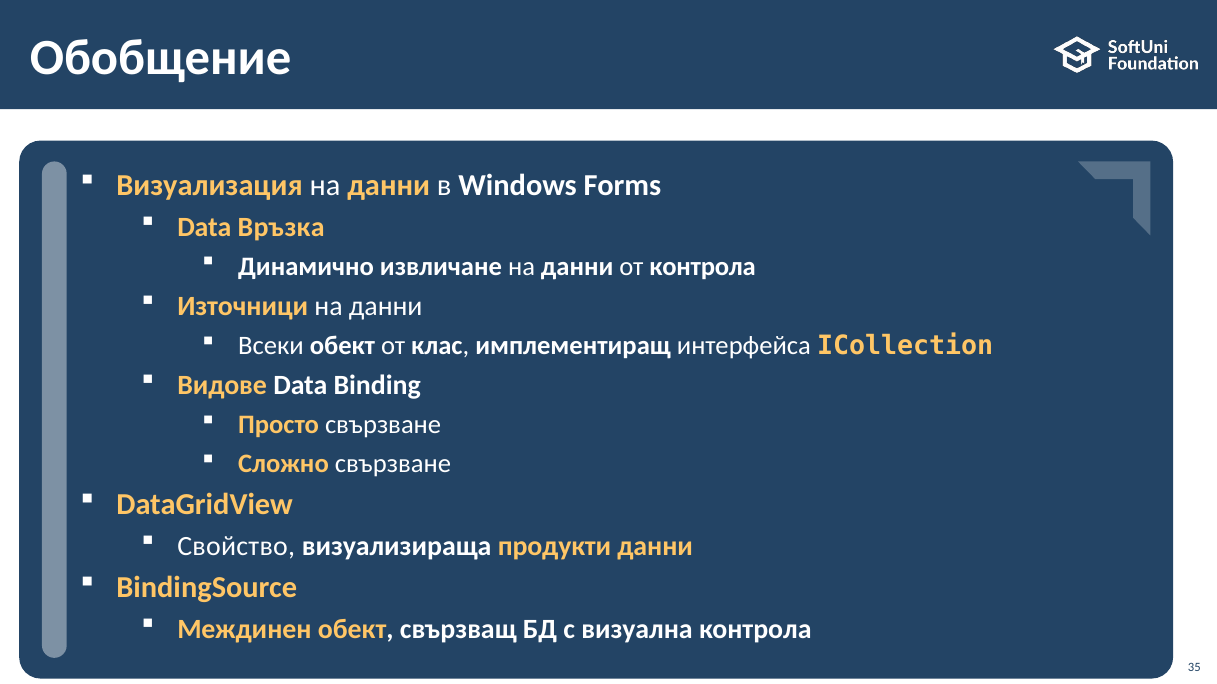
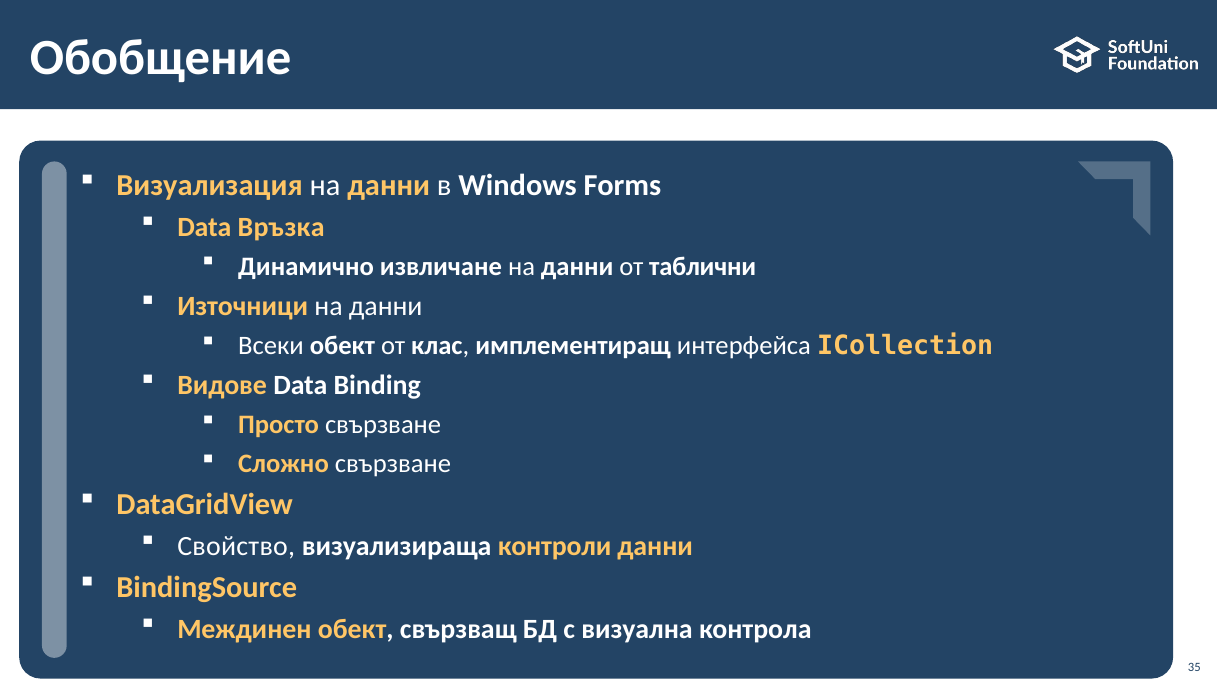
от контрола: контрола -> таблични (703, 267)
продукти: продукти -> контроли (555, 546)
